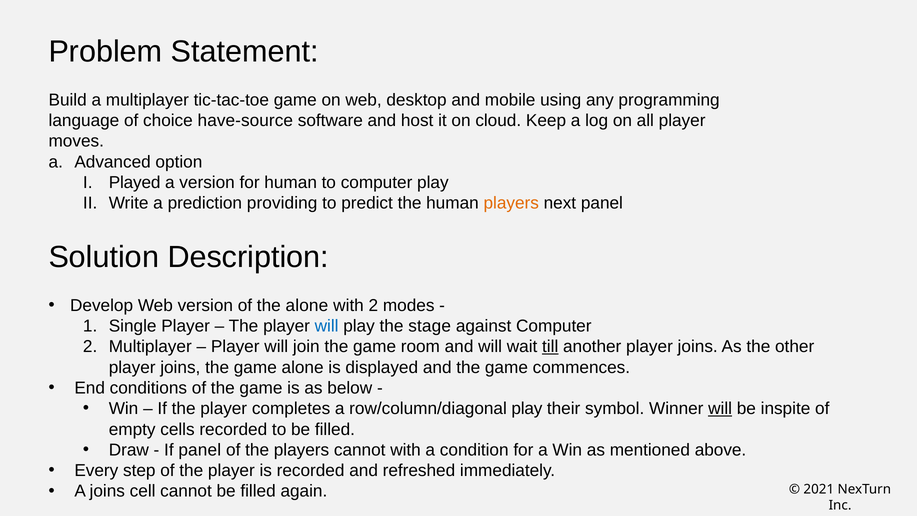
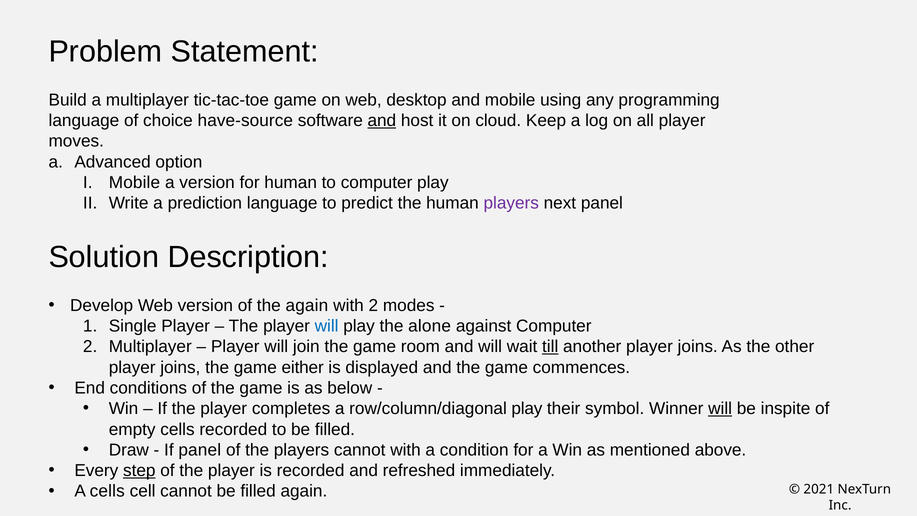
and underline: none -> present (382, 121)
Played: Played -> Mobile (134, 182)
prediction providing: providing -> language (282, 203)
players colour: orange -> purple (511, 203)
the alone: alone -> again (307, 305)
stage: stage -> alone (430, 326)
game alone: alone -> either (303, 367)
step underline: none -> present (139, 470)
A joins: joins -> cells (107, 491)
